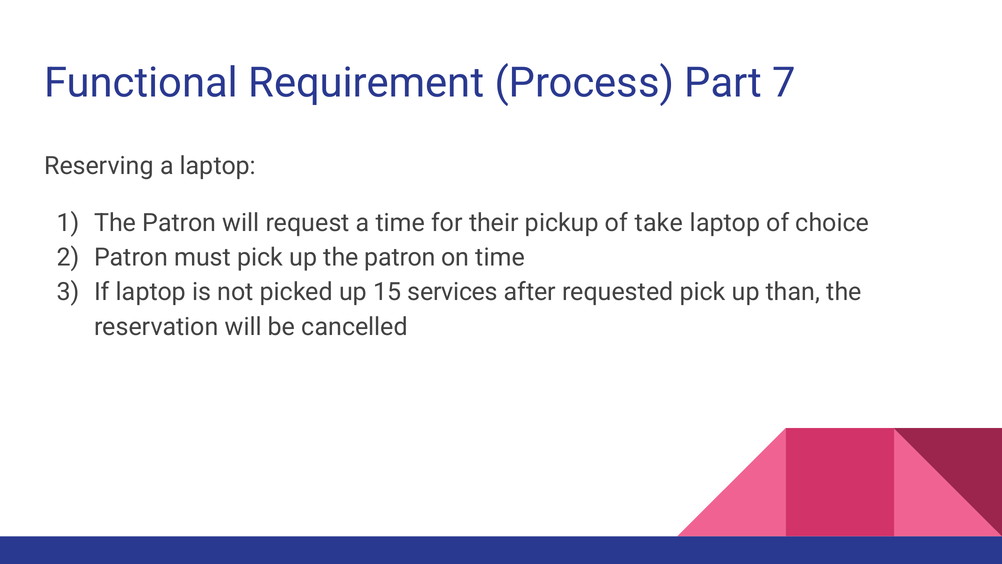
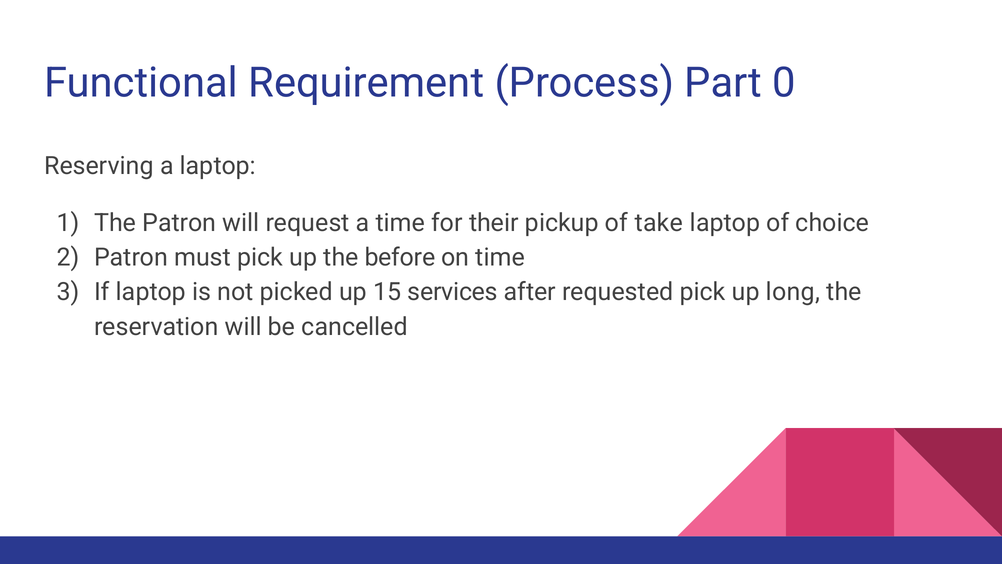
7: 7 -> 0 (784, 83)
up the patron: patron -> before (400, 257)
than: than -> long (793, 292)
